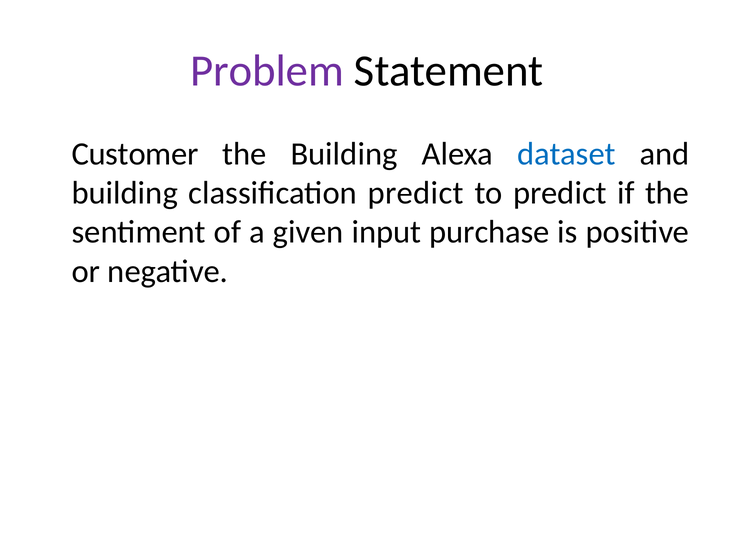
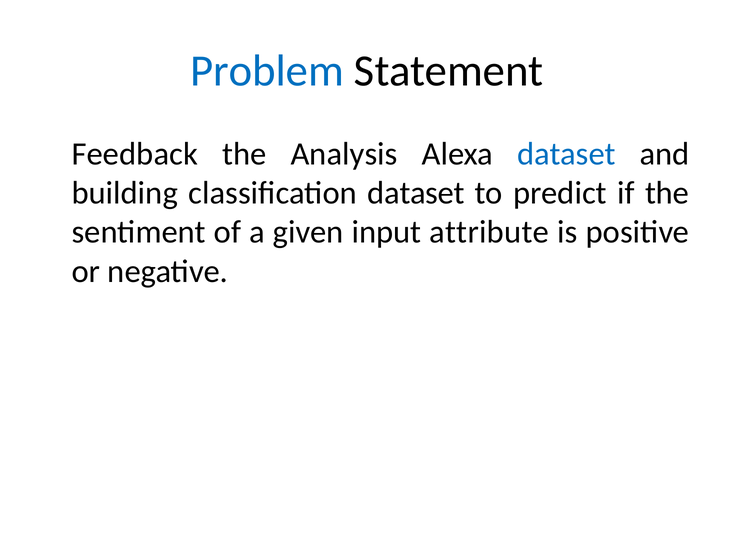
Problem colour: purple -> blue (267, 71)
Customer: Customer -> Feedback (135, 154)
the Building: Building -> Analysis (344, 154)
classification predict: predict -> dataset (416, 193)
purchase: purchase -> attribute (489, 232)
